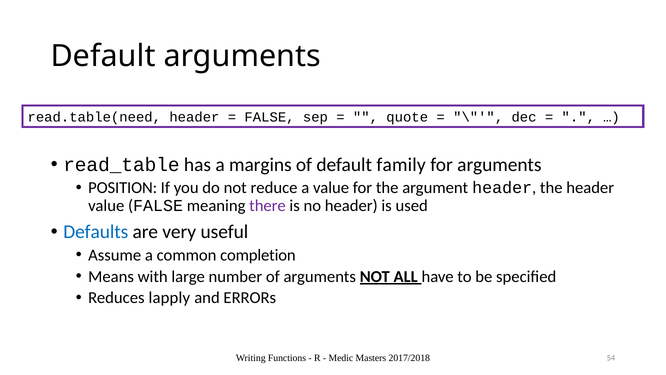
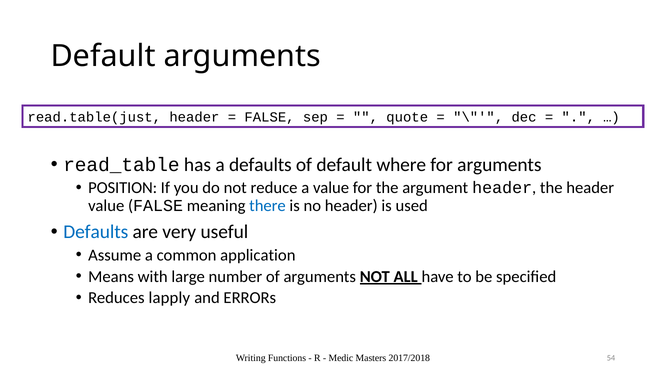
read.table(need: read.table(need -> read.table(just (94, 117)
a margins: margins -> defaults (260, 165)
family: family -> where (401, 165)
there colour: purple -> blue (267, 205)
completion: completion -> application (258, 255)
